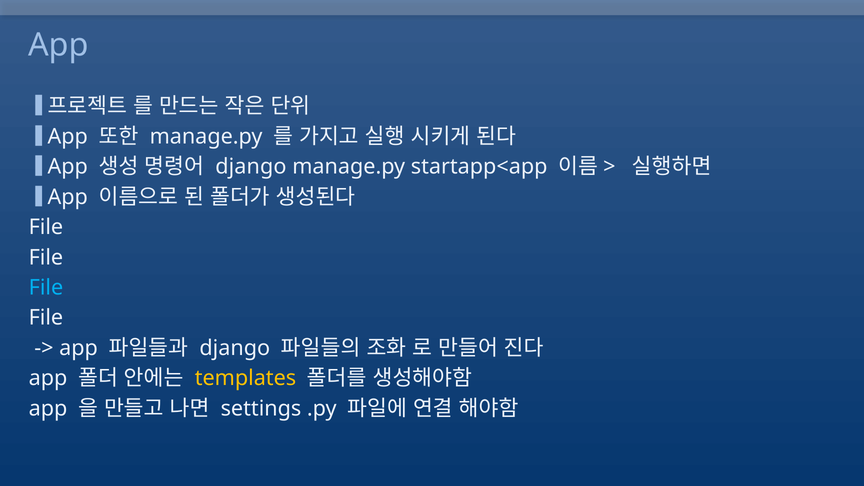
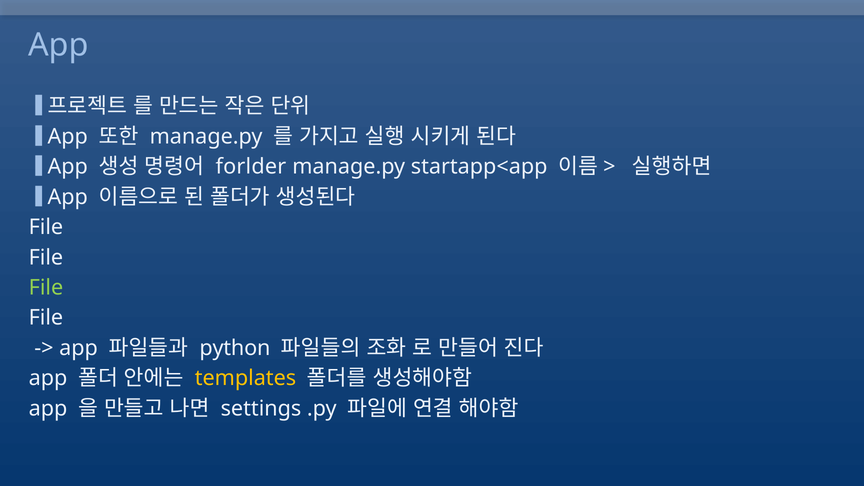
django: django -> forlder (251, 167)
File colour: light blue -> light green (46, 288)
django: django -> python (235, 348)
